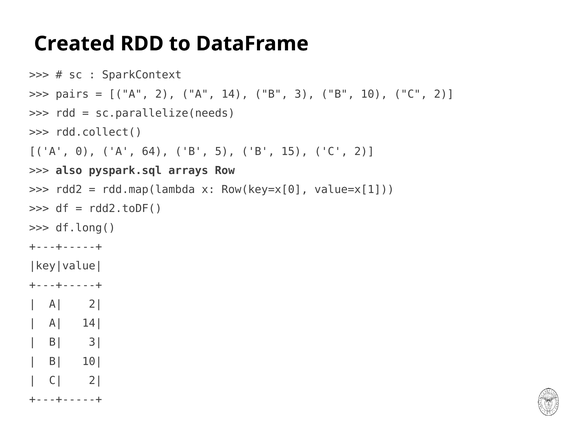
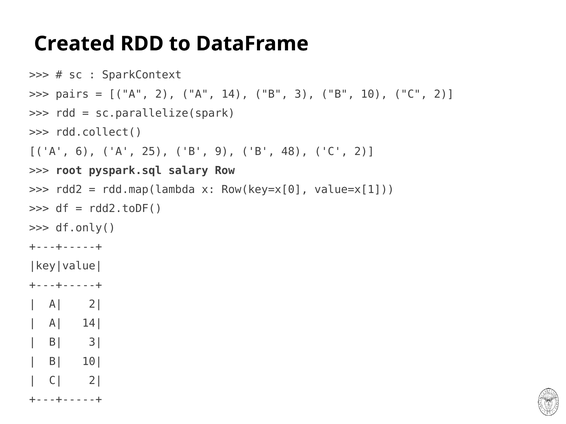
sc.parallelize(needs: sc.parallelize(needs -> sc.parallelize(spark (165, 113)
0: 0 -> 6 (86, 152)
64: 64 -> 25 (155, 152)
5: 5 -> 9 (225, 152)
15: 15 -> 48 (295, 152)
also: also -> root (69, 171)
arrays: arrays -> salary (188, 171)
df.long(: df.long( -> df.only( (85, 228)
